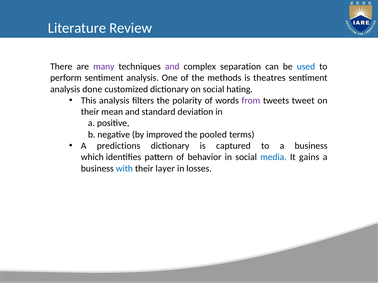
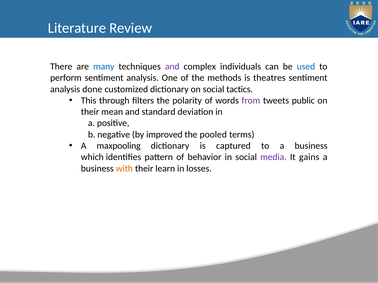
many colour: purple -> blue (104, 67)
separation: separation -> individuals (241, 67)
hating: hating -> tactics (240, 89)
This analysis: analysis -> through (114, 101)
tweet: tweet -> public (303, 101)
predictions: predictions -> maxpooling (119, 146)
media colour: blue -> purple (273, 157)
with colour: blue -> orange (124, 169)
layer: layer -> learn (165, 169)
